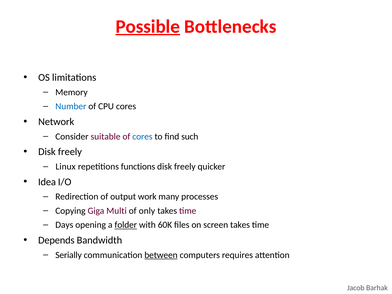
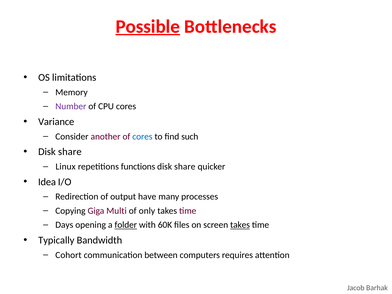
Number colour: blue -> purple (71, 106)
Network: Network -> Variance (56, 122)
suitable: suitable -> another (106, 136)
freely: freely -> share (70, 152)
freely: freely -> share (185, 167)
work: work -> have (147, 197)
takes underline: none -> present (240, 225)
Depends: Depends -> Typically (56, 240)
Serially: Serially -> Cohort (68, 255)
between underline: present -> none (161, 255)
